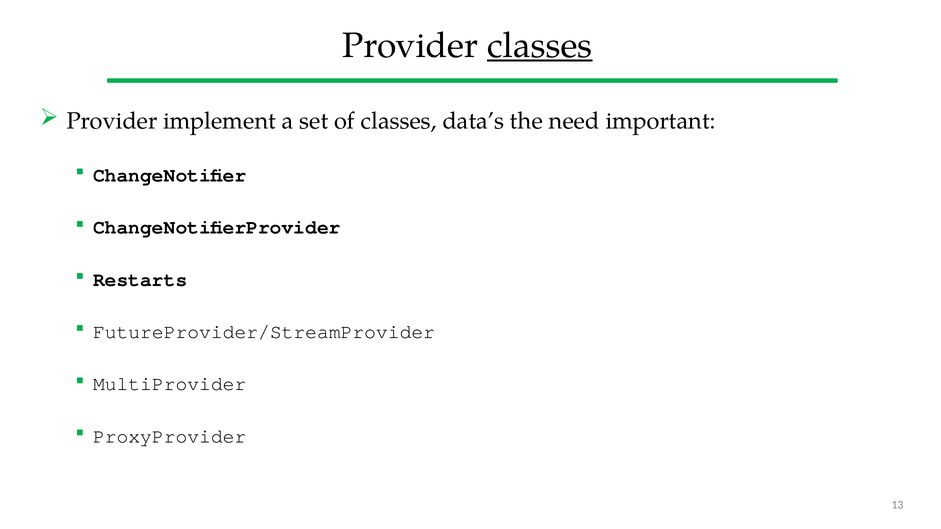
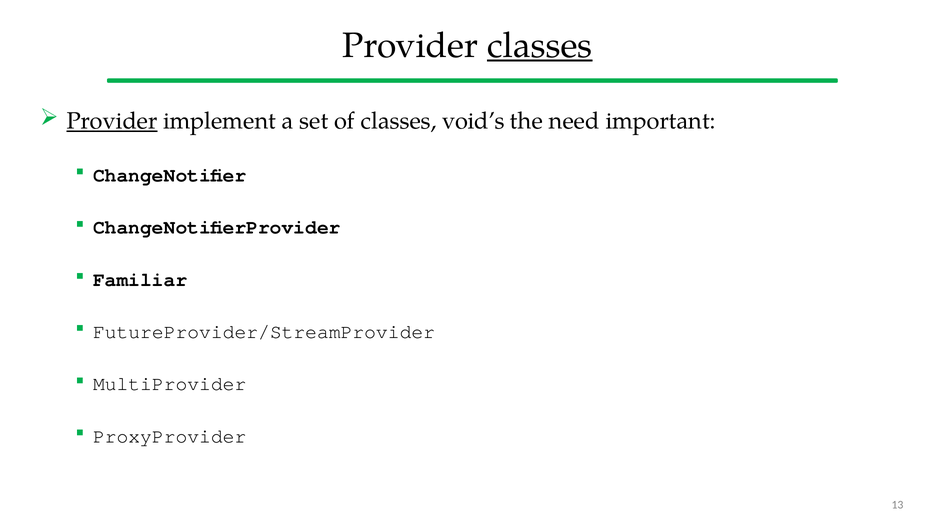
Provider underline: none -> present (112, 121)
data’s: data’s -> void’s (473, 121)
Restarts: Restarts -> Familiar (140, 280)
